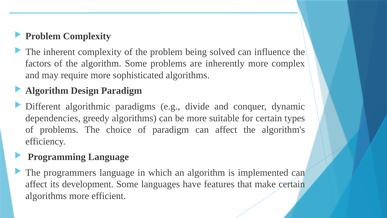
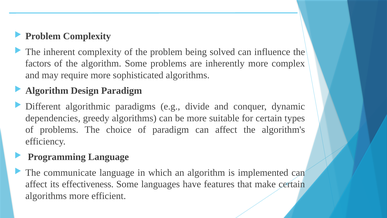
programmers: programmers -> communicate (70, 172)
development: development -> effectiveness (88, 184)
